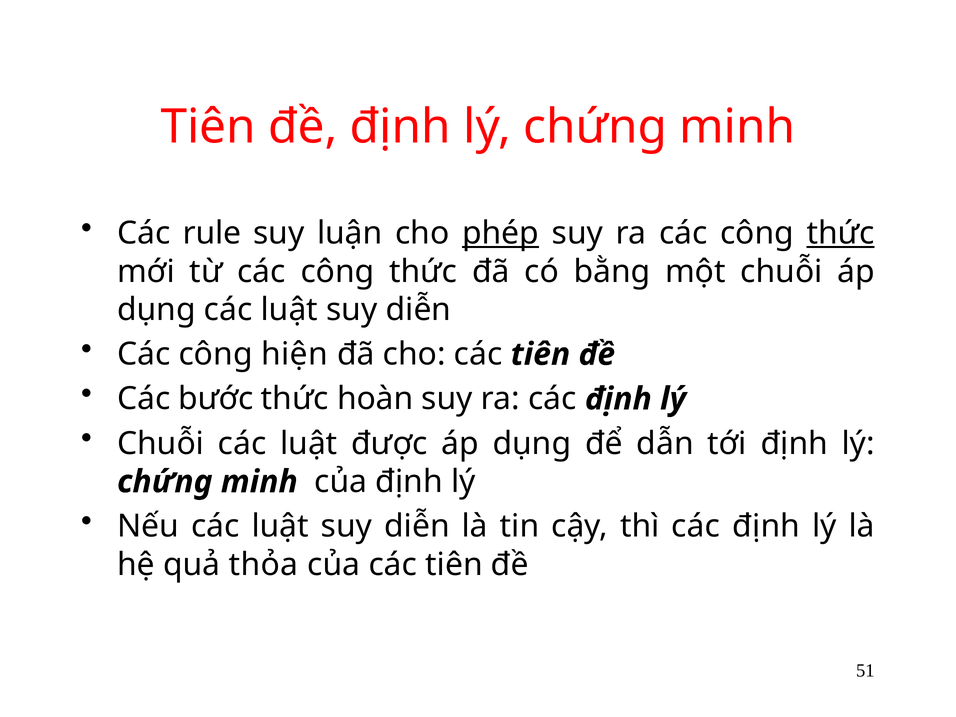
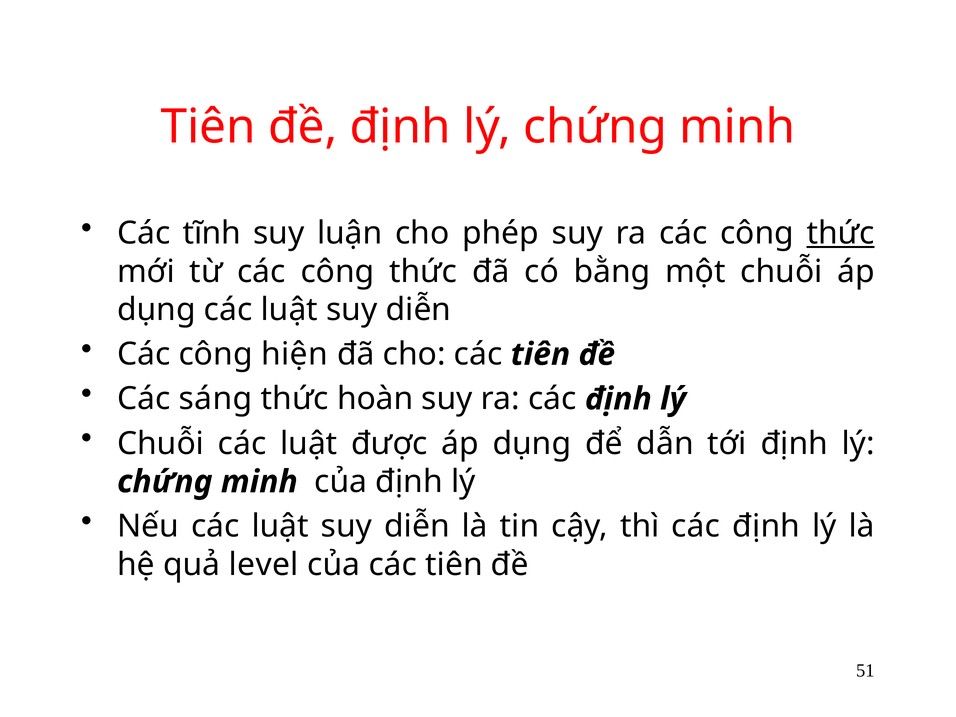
rule: rule -> tĩnh (212, 233)
phép underline: present -> none (501, 233)
bước: bước -> sáng (215, 399)
thỏa: thỏa -> level (264, 565)
